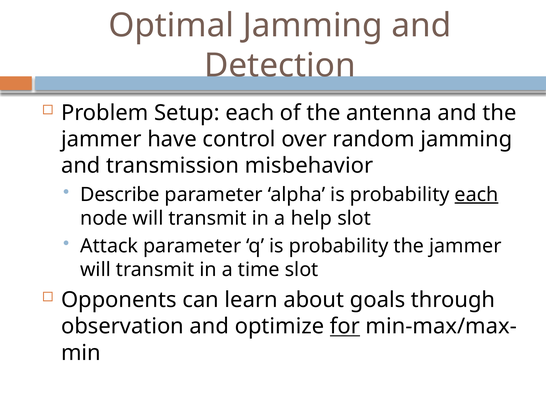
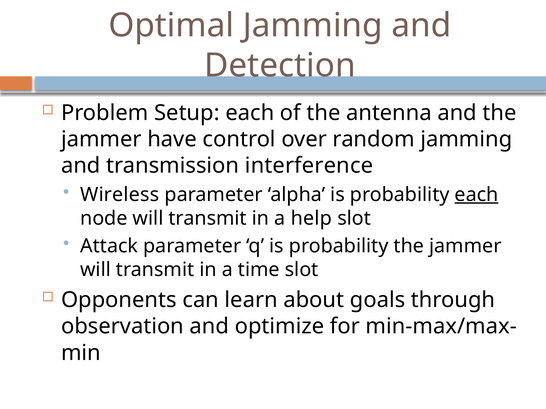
misbehavior: misbehavior -> interference (309, 166)
Describe: Describe -> Wireless (120, 195)
for underline: present -> none (345, 327)
